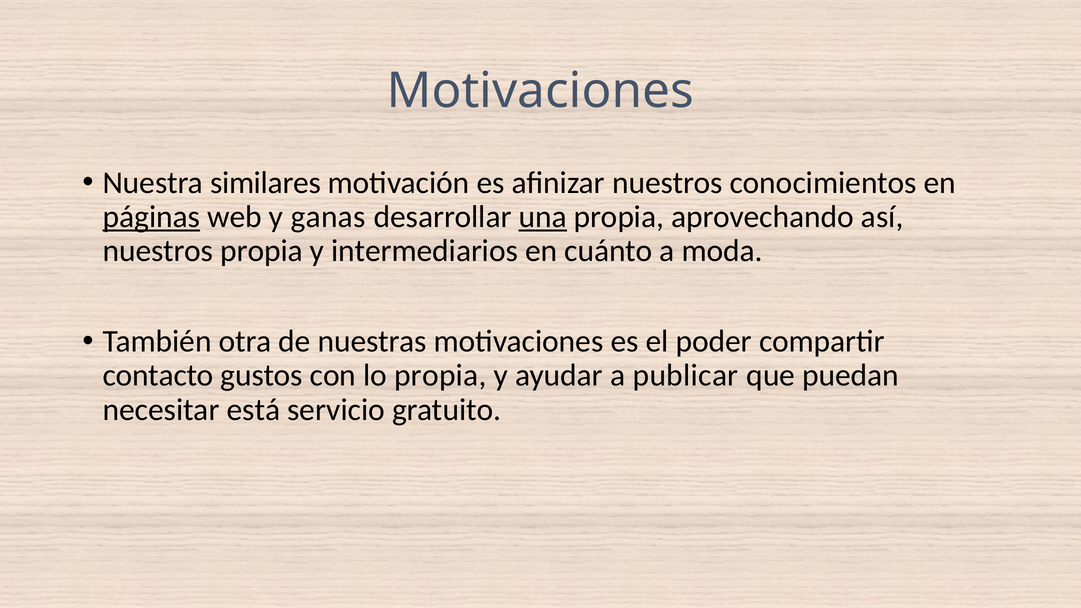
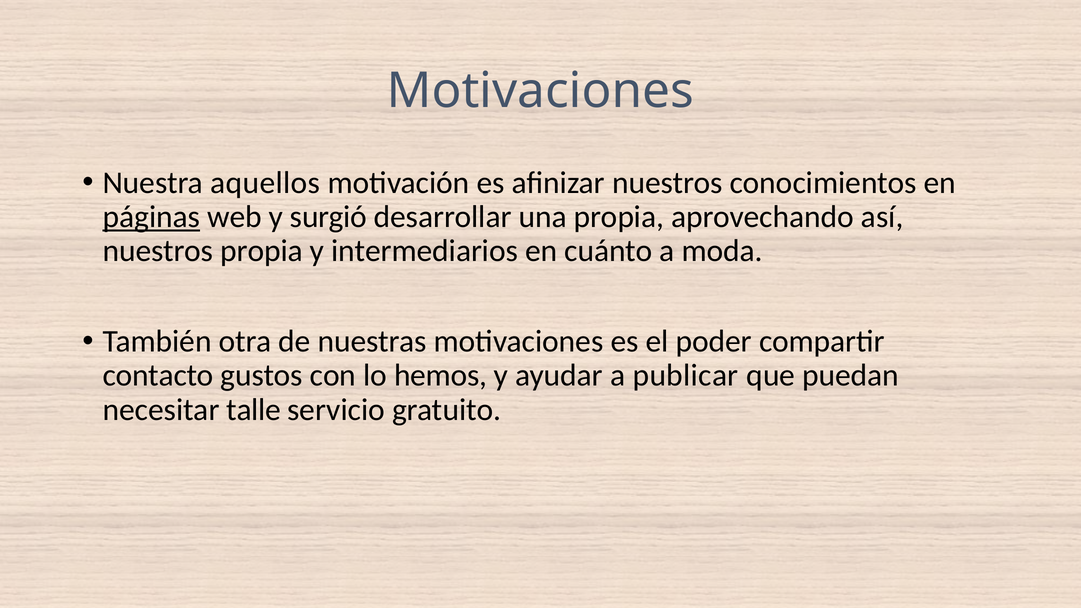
similares: similares -> aquellos (265, 183)
ganas: ganas -> surgió (328, 217)
una underline: present -> none (543, 217)
lo propia: propia -> hemos (441, 376)
está: está -> talle (254, 410)
